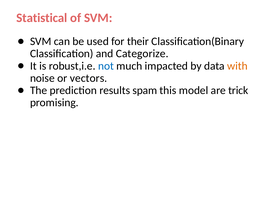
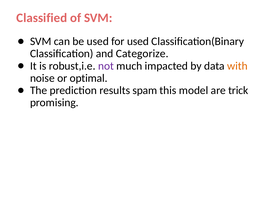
Statistical: Statistical -> Classified (42, 18)
for their: their -> used (138, 42)
not colour: blue -> purple (106, 66)
vectors: vectors -> optimal (89, 78)
